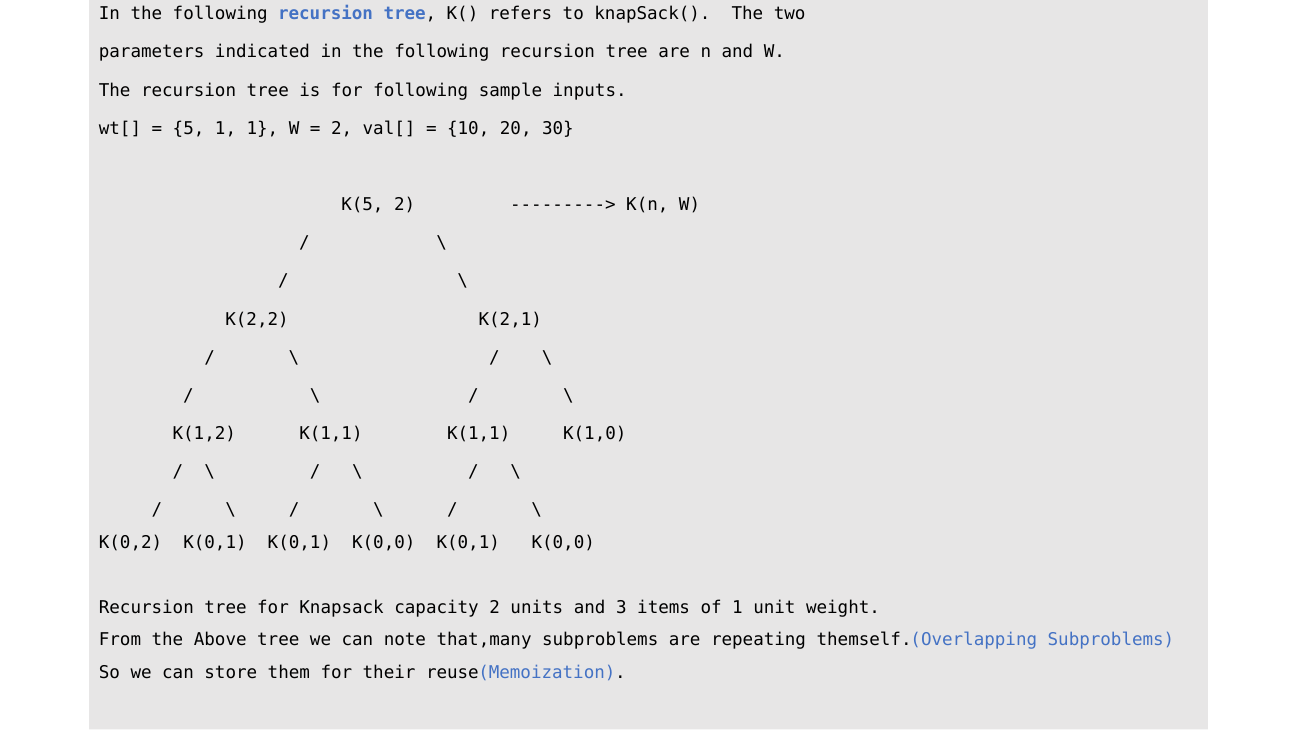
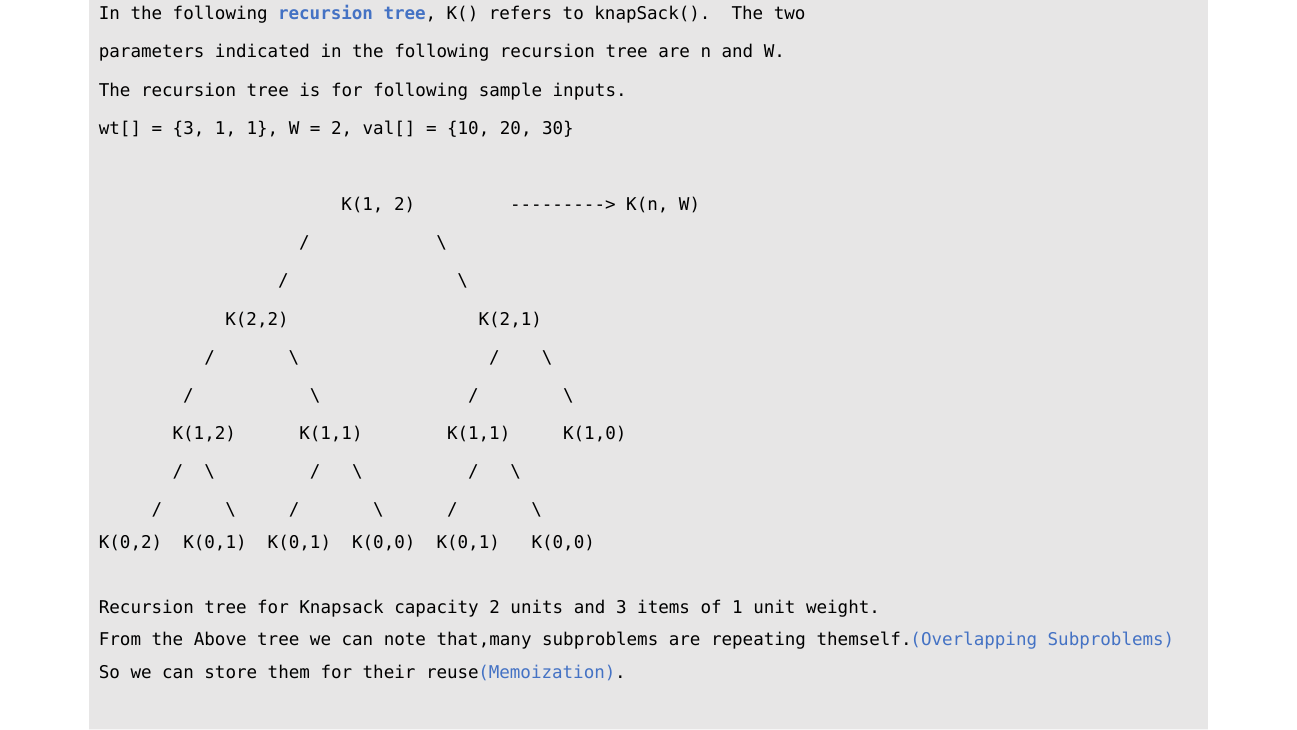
5: 5 -> 3 (189, 128)
K(5: K(5 -> K(1 (362, 205)
